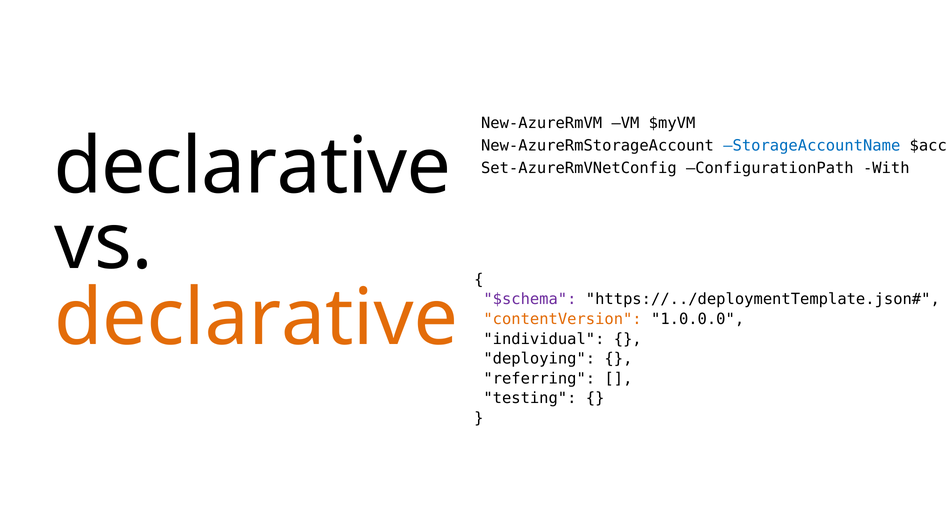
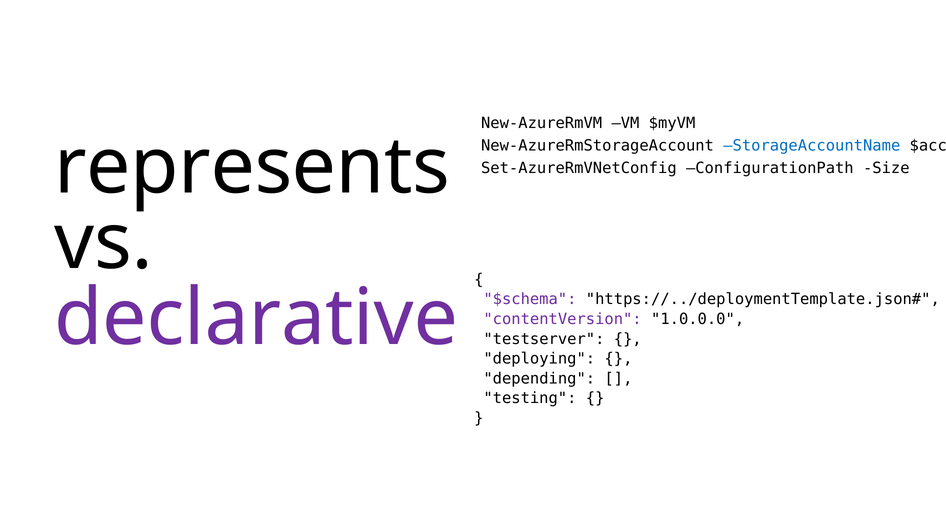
declarative: declarative -> represents (252, 167)
With: With -> Size (886, 168)
declarative colour: orange -> purple (256, 318)
contentVersion colour: orange -> purple (563, 319)
individual: individual -> testserver (544, 339)
referring: referring -> depending (539, 379)
